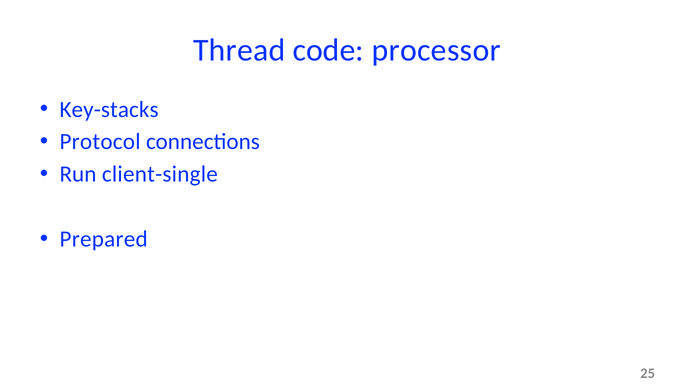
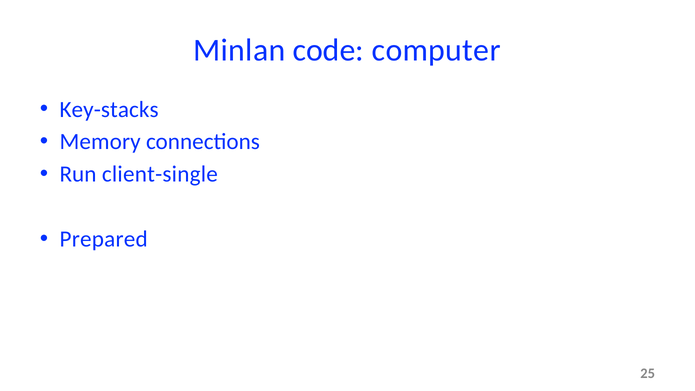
Thread: Thread -> Minlan (239, 50)
processor: processor -> computer (436, 50)
Protocol: Protocol -> Memory (100, 142)
